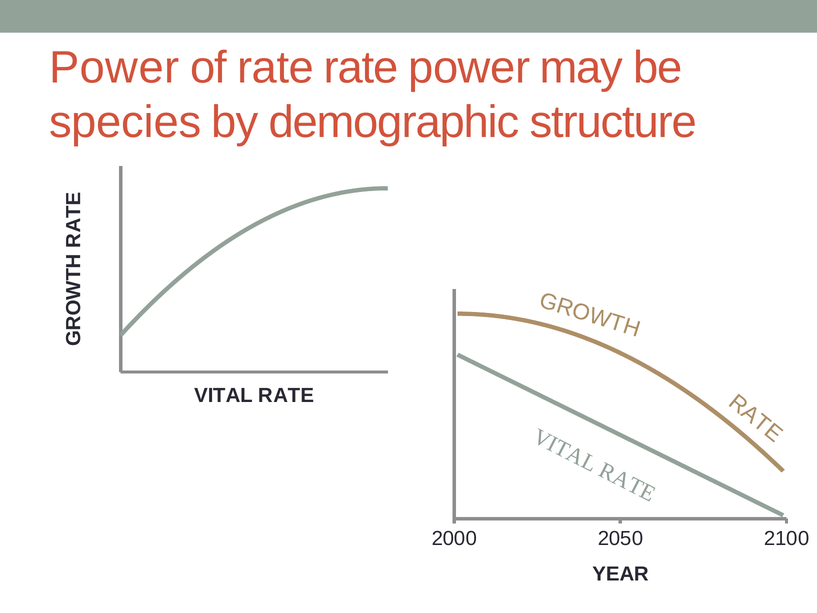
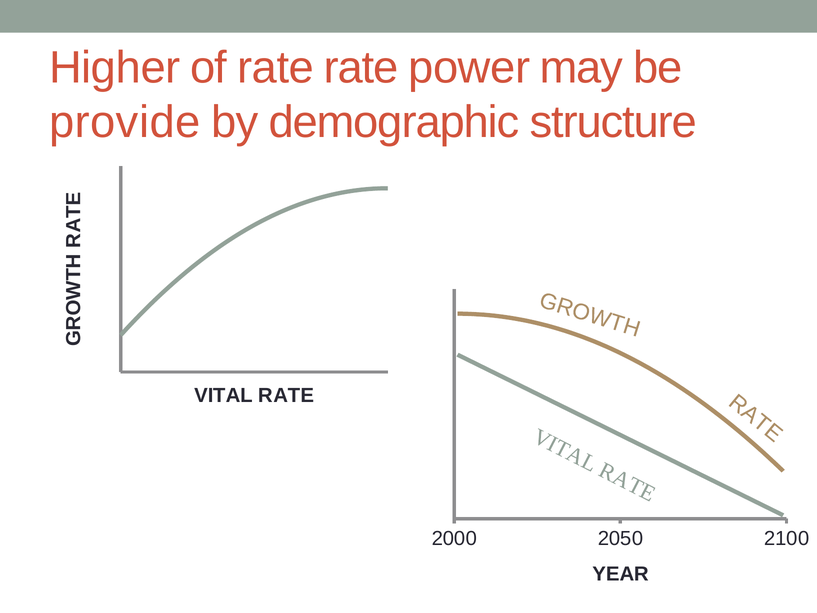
Power: Power -> Higher (115, 68)
species: species -> provide (125, 122)
